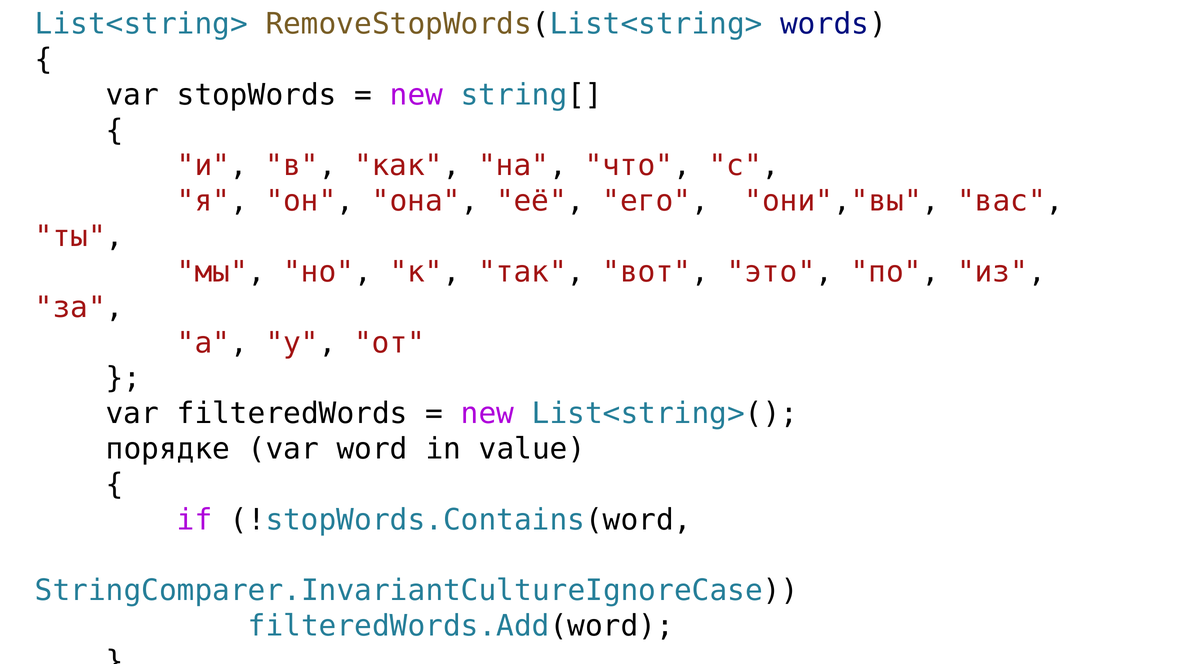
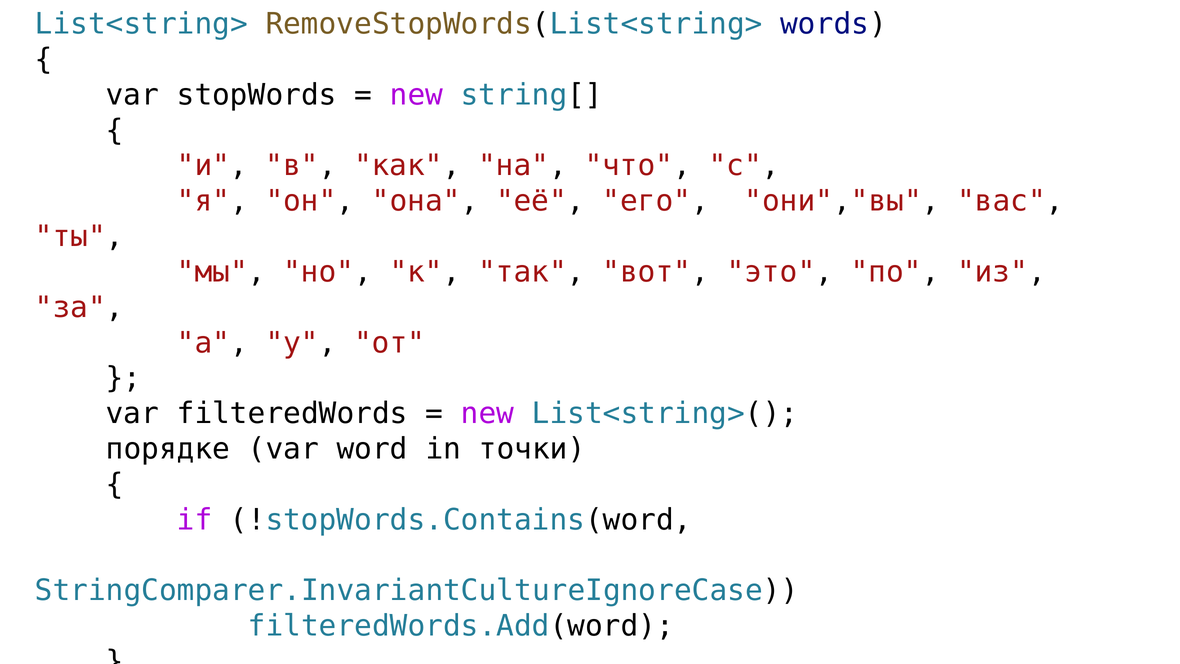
value: value -> точки (532, 449)
